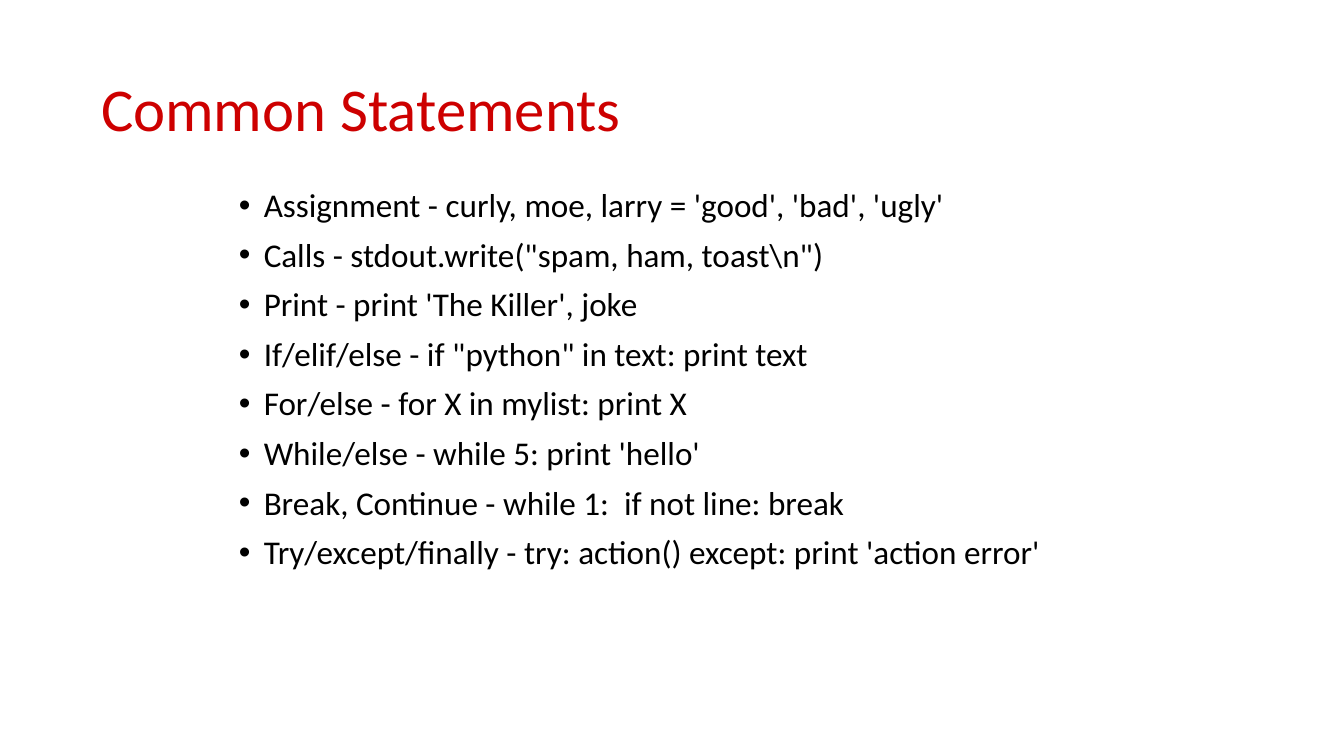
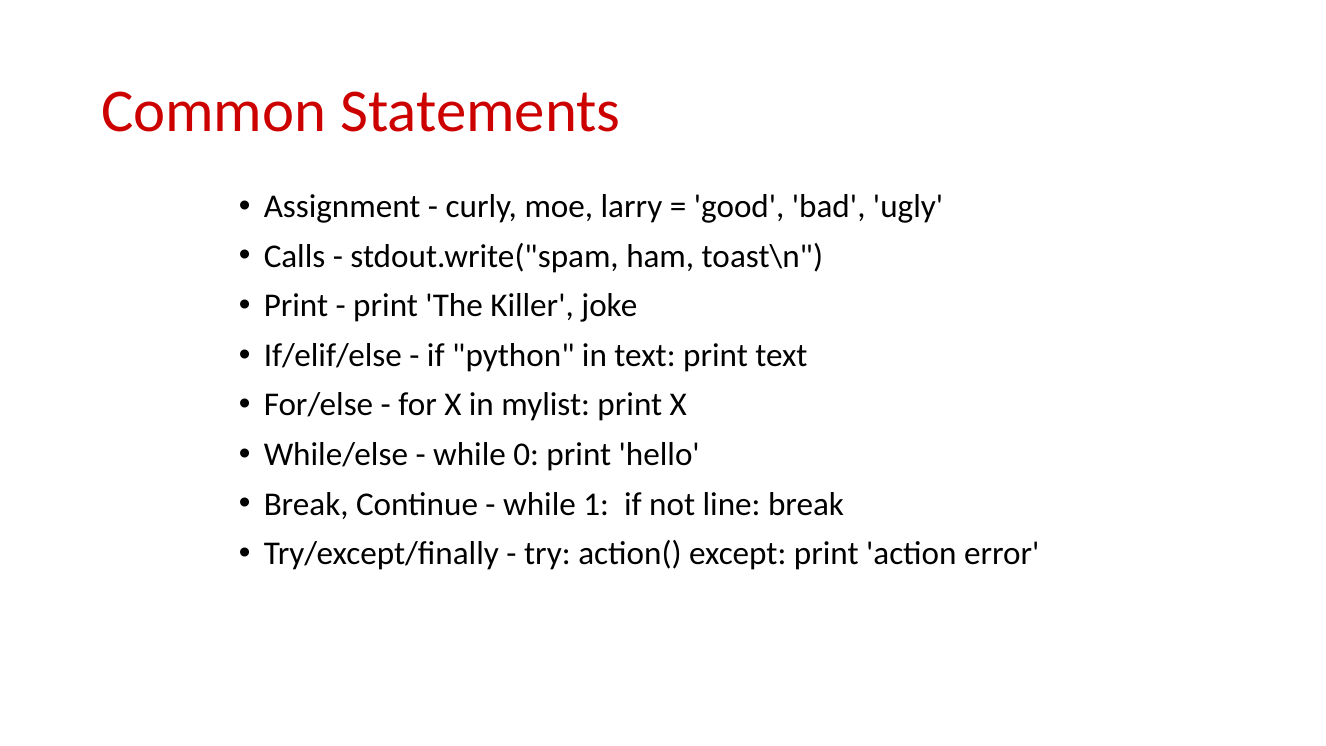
5: 5 -> 0 (526, 455)
